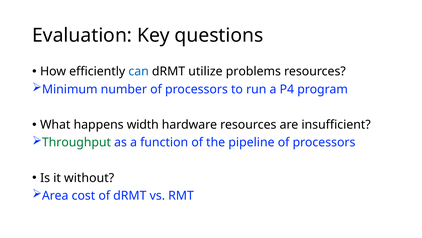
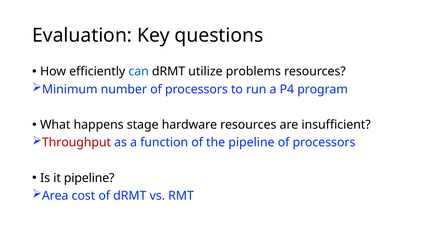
width: width -> stage (143, 124)
Throughput colour: green -> red (76, 142)
it without: without -> pipeline (89, 178)
